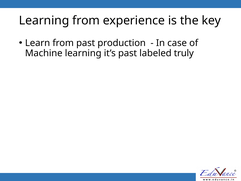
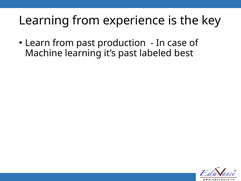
truly: truly -> best (184, 53)
